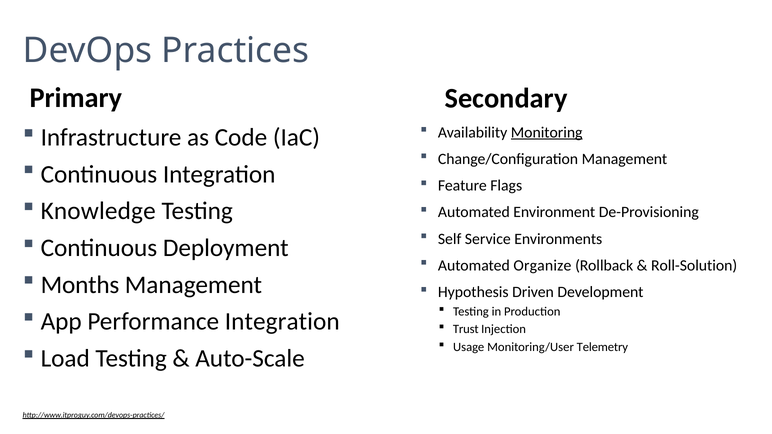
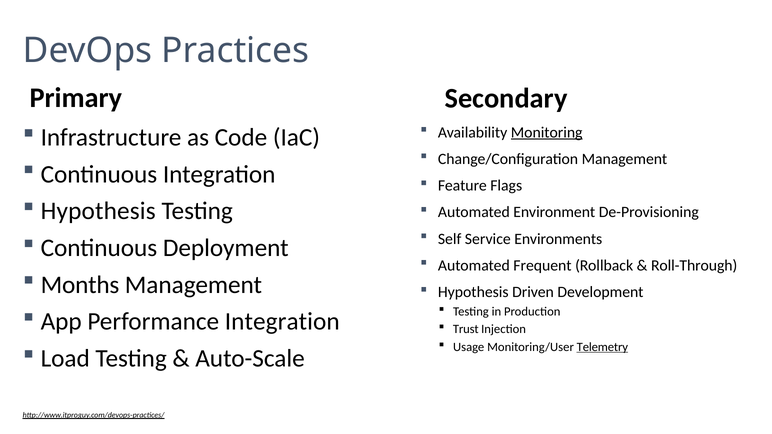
Knowledge: Knowledge -> Hypothesis (98, 211)
Organize: Organize -> Frequent (542, 266)
Roll-Solution: Roll-Solution -> Roll-Through (694, 266)
Telemetry underline: none -> present (602, 347)
